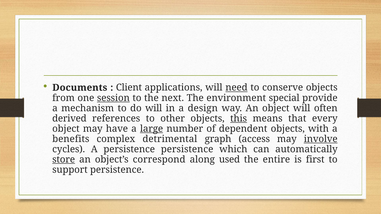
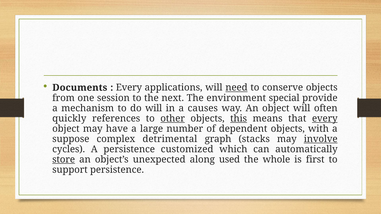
Client: Client -> Every (129, 88)
session underline: present -> none (113, 98)
design: design -> causes (203, 108)
derived: derived -> quickly (69, 119)
other underline: none -> present (173, 119)
every underline: none -> present (325, 119)
large underline: present -> none (152, 129)
benefits: benefits -> suppose (71, 139)
access: access -> stacks (254, 139)
persistence persistence: persistence -> customized (187, 149)
correspond: correspond -> unexpected (159, 160)
entire: entire -> whole (276, 160)
